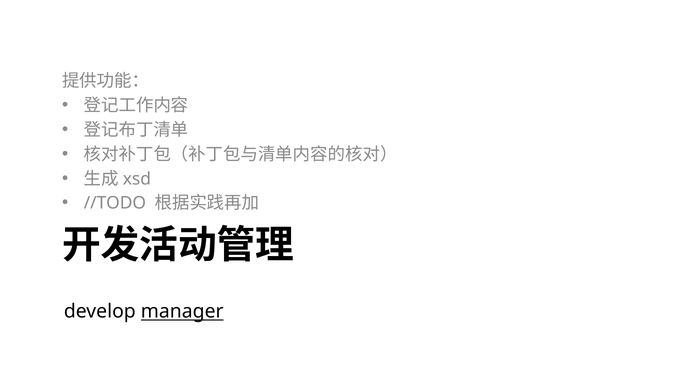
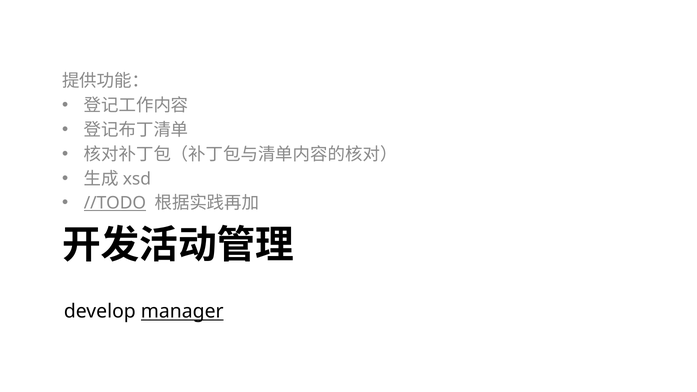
//TODO underline: none -> present (115, 203)
